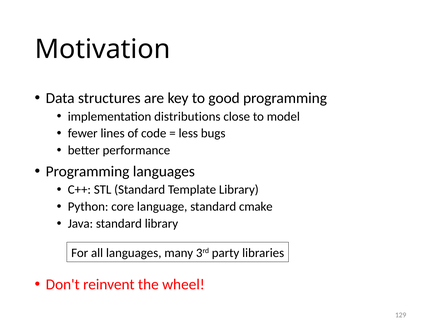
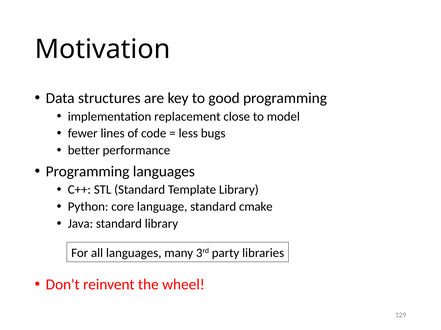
distributions: distributions -> replacement (187, 117)
